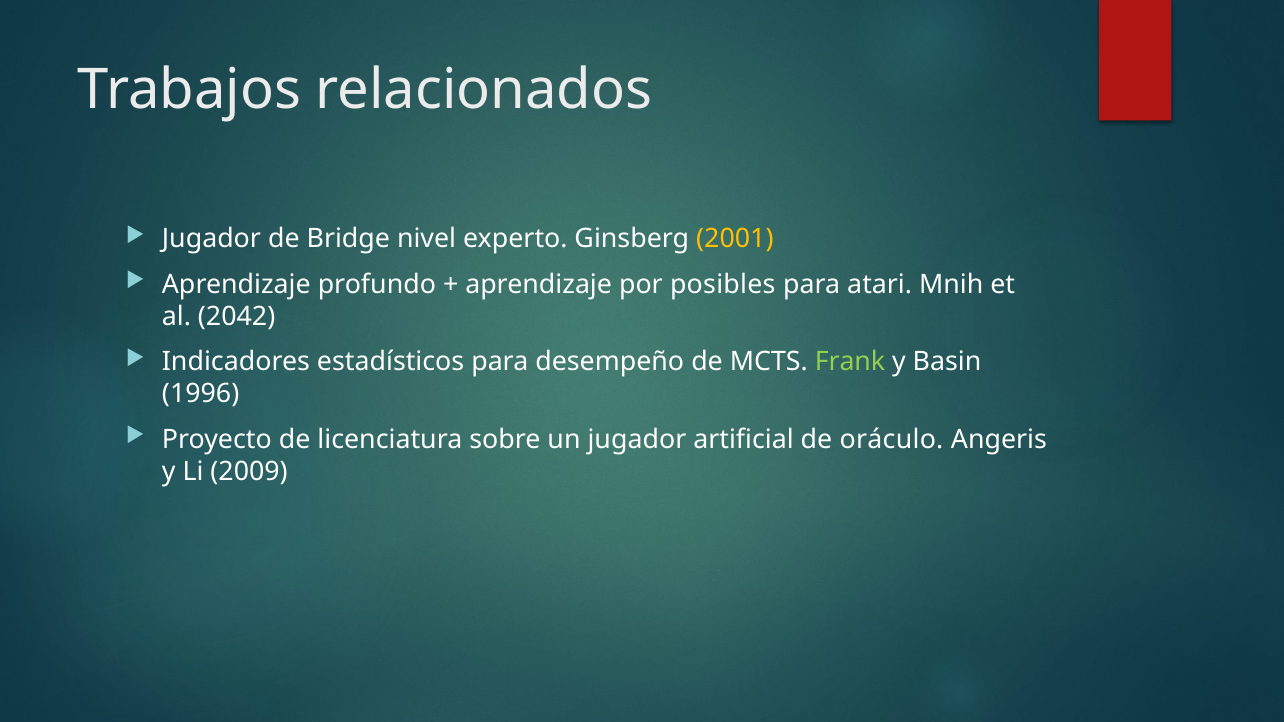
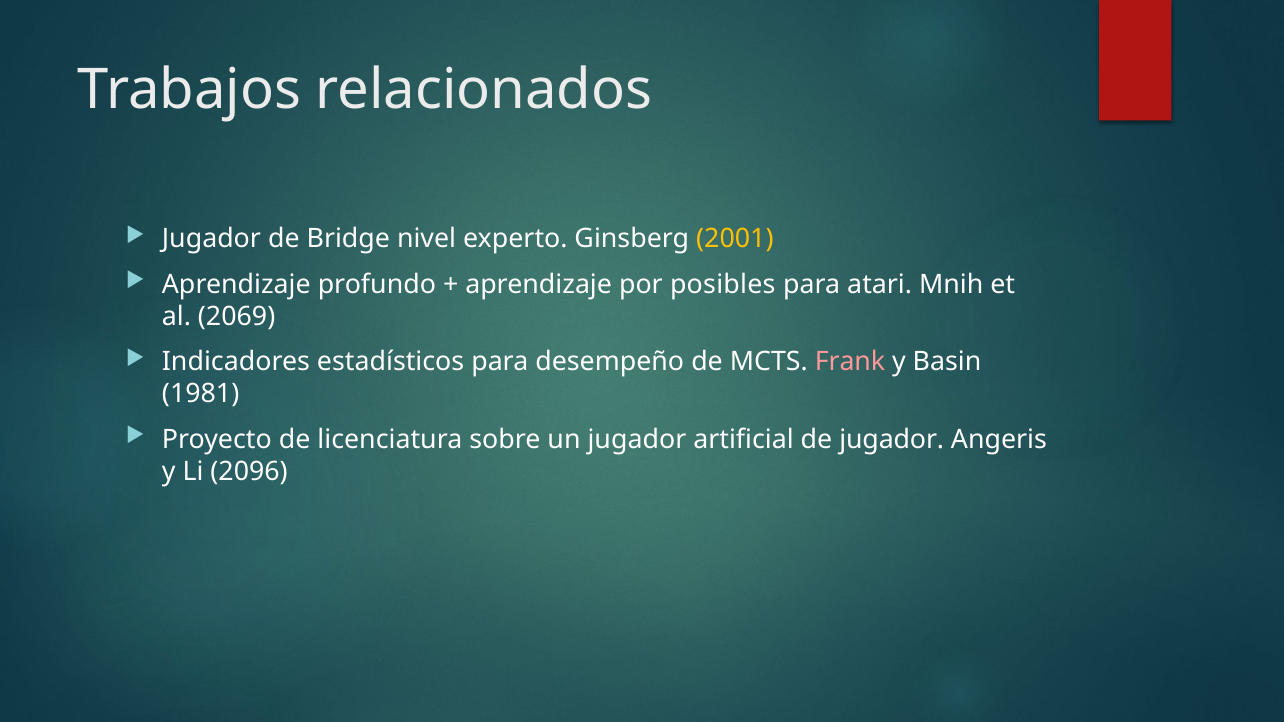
2042: 2042 -> 2069 (237, 317)
Frank colour: light green -> pink (850, 362)
1996: 1996 -> 1981 (201, 394)
de oráculo: oráculo -> jugador (892, 440)
2009: 2009 -> 2096 (249, 472)
